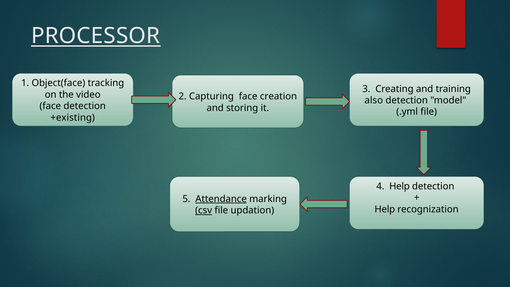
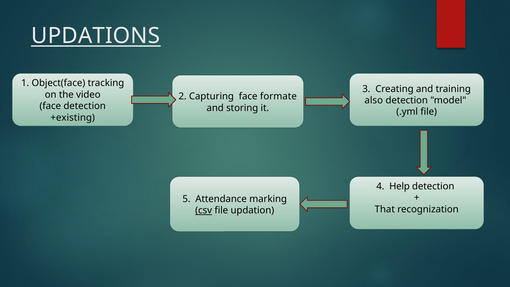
PROCESSOR: PROCESSOR -> UPDATIONS (96, 36)
creation: creation -> formate (278, 96)
Attendance underline: present -> none (221, 199)
Help: Help -> That (385, 209)
